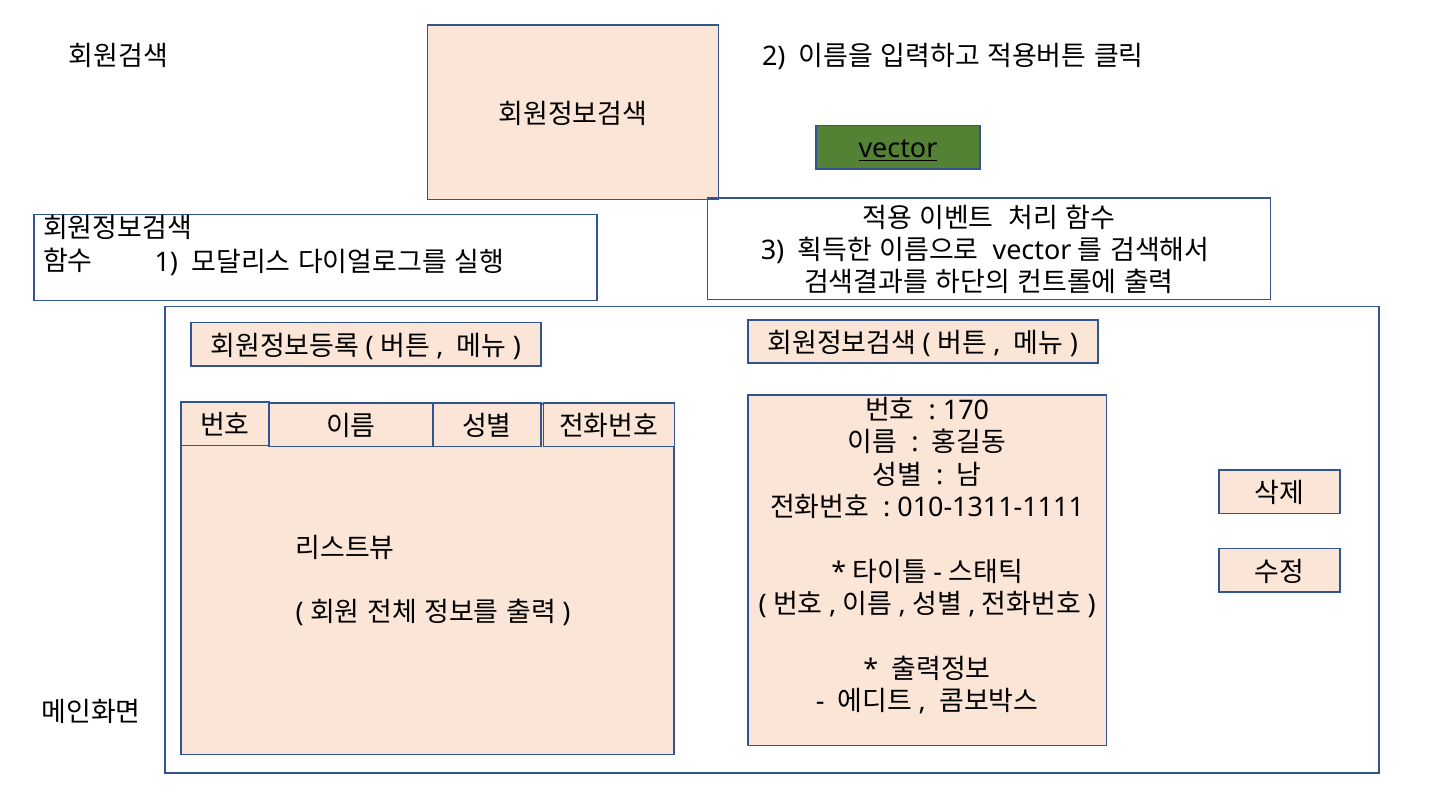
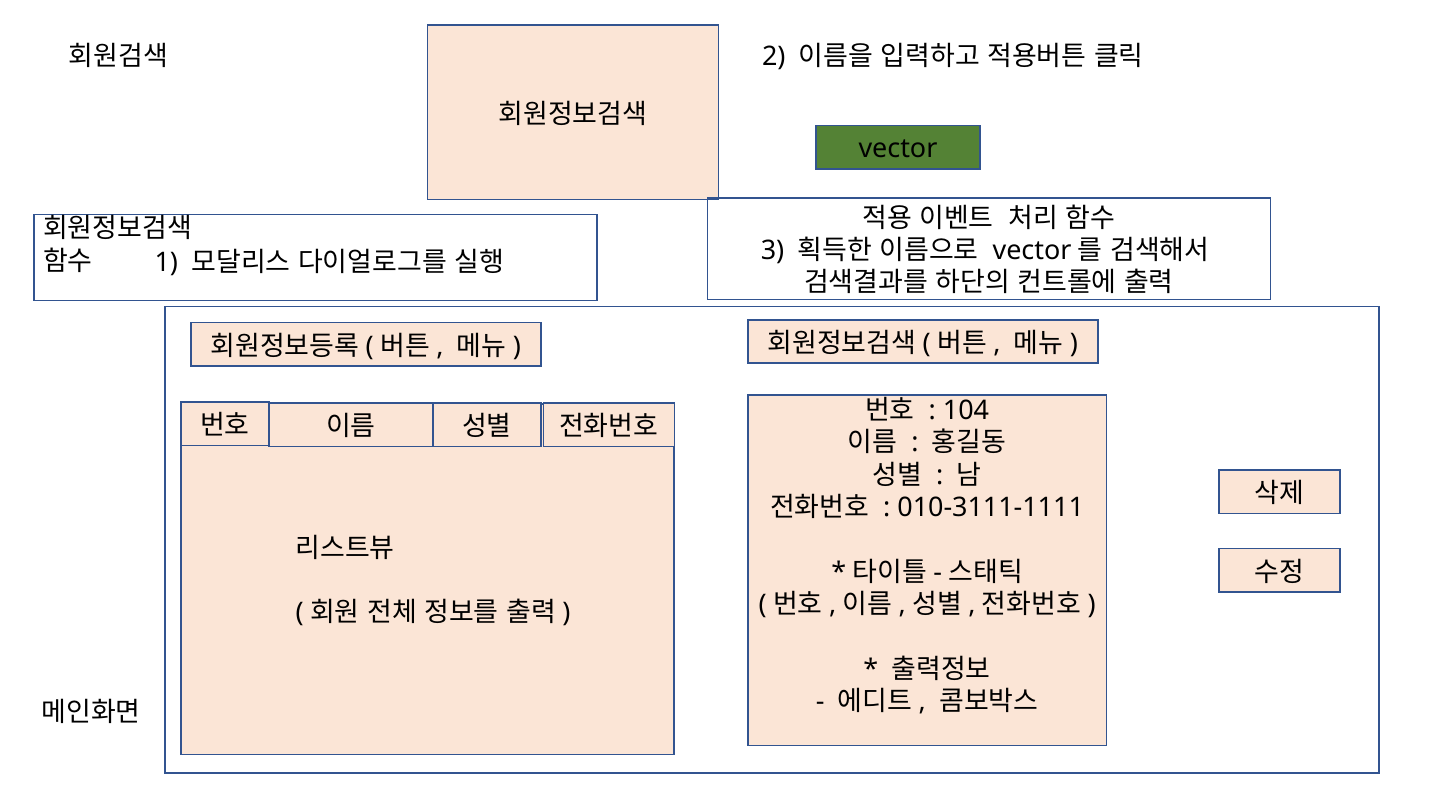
vector underline: present -> none (898, 149)
170: 170 -> 104 (966, 411)
010-1311-1111: 010-1311-1111 -> 010-3111-1111 (991, 508)
